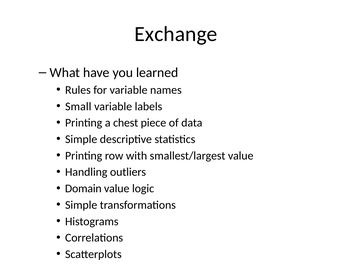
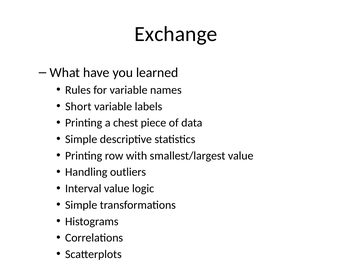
Small: Small -> Short (78, 106)
Domain: Domain -> Interval (83, 189)
